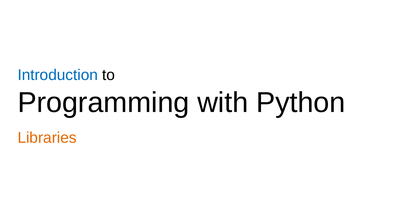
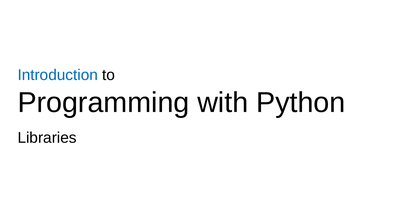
Libraries colour: orange -> black (47, 137)
